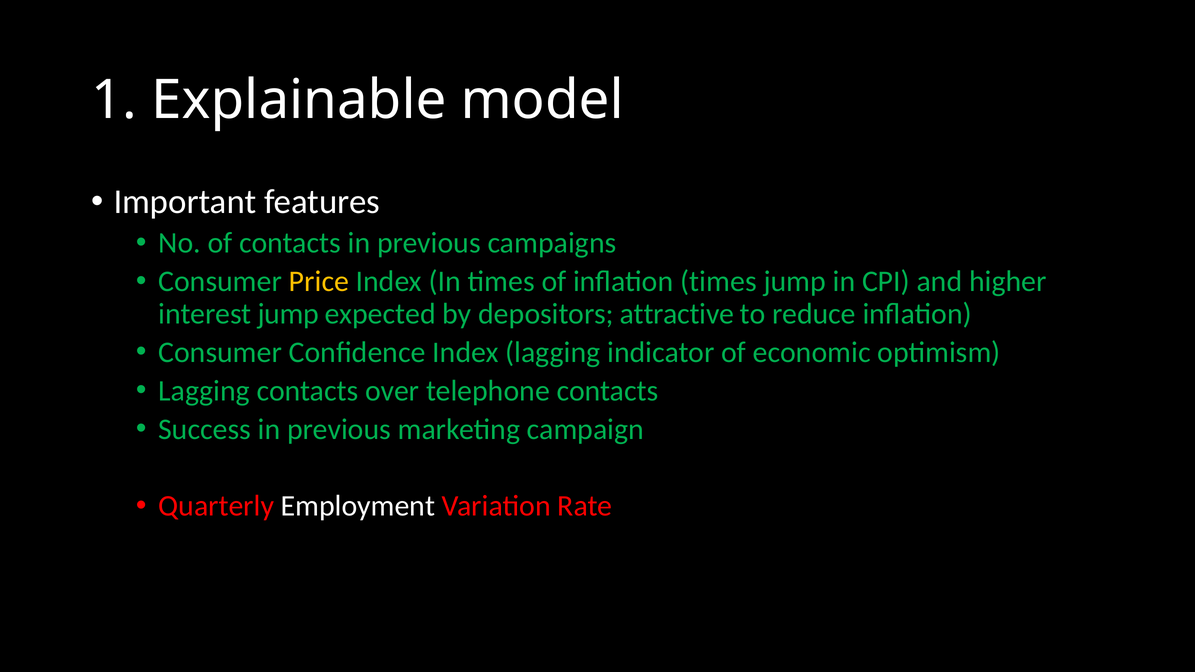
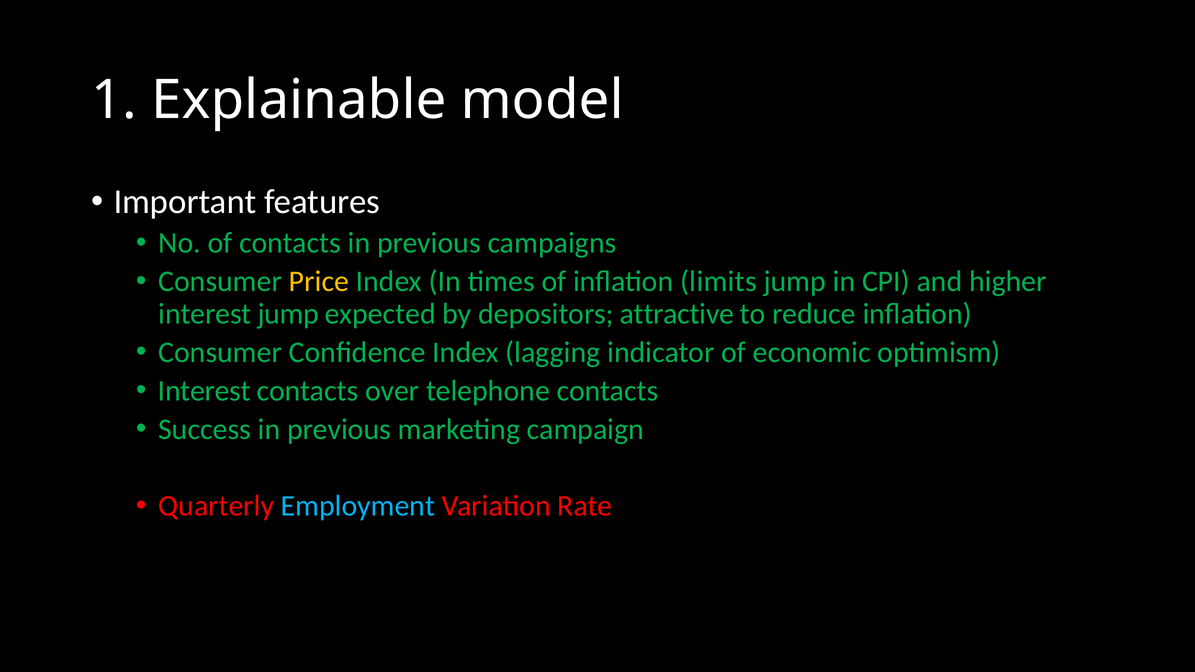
inflation times: times -> limits (718, 282)
Lagging: Lagging -> Interest (204, 391)
Employment colour: white -> light blue (358, 506)
